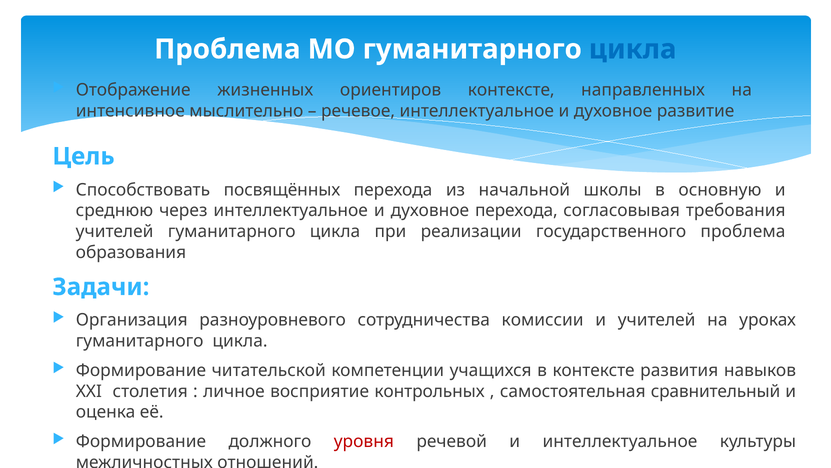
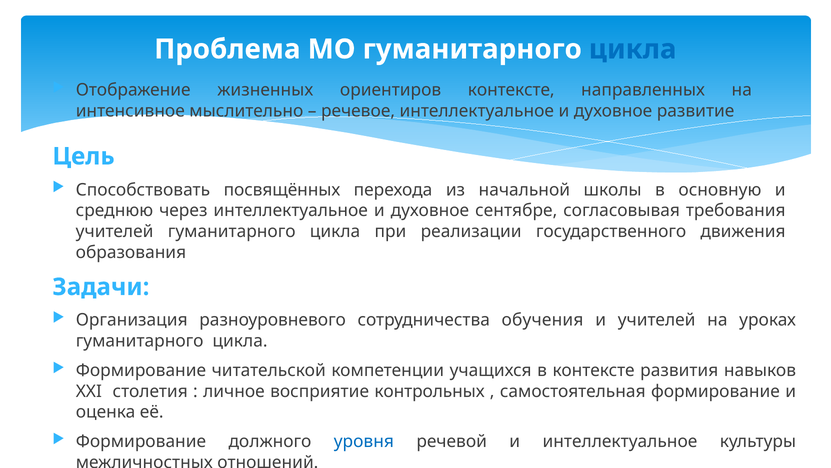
духовное перехода: перехода -> сентябре (516, 210)
государственного проблема: проблема -> движения (743, 231)
комиссии: комиссии -> обучения (542, 320)
самостоятельная сравнительный: сравнительный -> формирование (715, 391)
уровня colour: red -> blue (364, 441)
